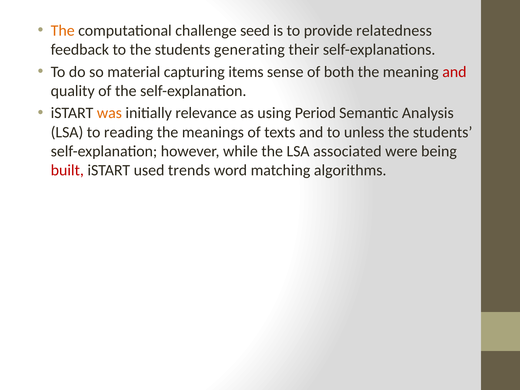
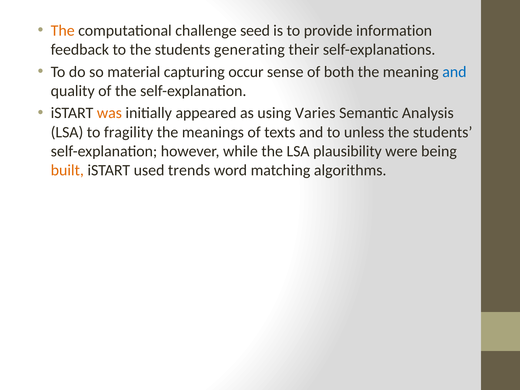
relatedness: relatedness -> information (394, 31)
items: items -> occur (246, 72)
and colour: red -> blue (454, 72)
relevance: relevance -> appeared (206, 113)
Period: Period -> Varies (315, 113)
reading: reading -> fragility (129, 132)
associated: associated -> plausibility (347, 151)
built colour: red -> orange (67, 170)
